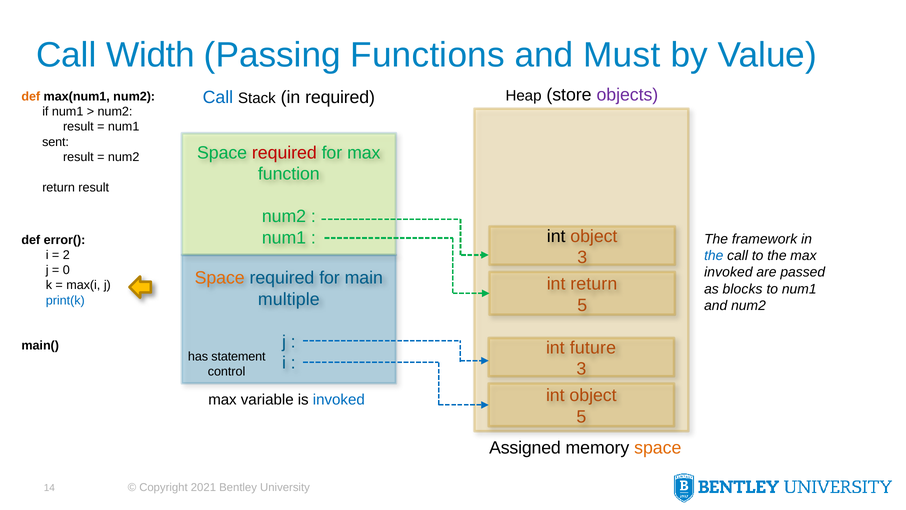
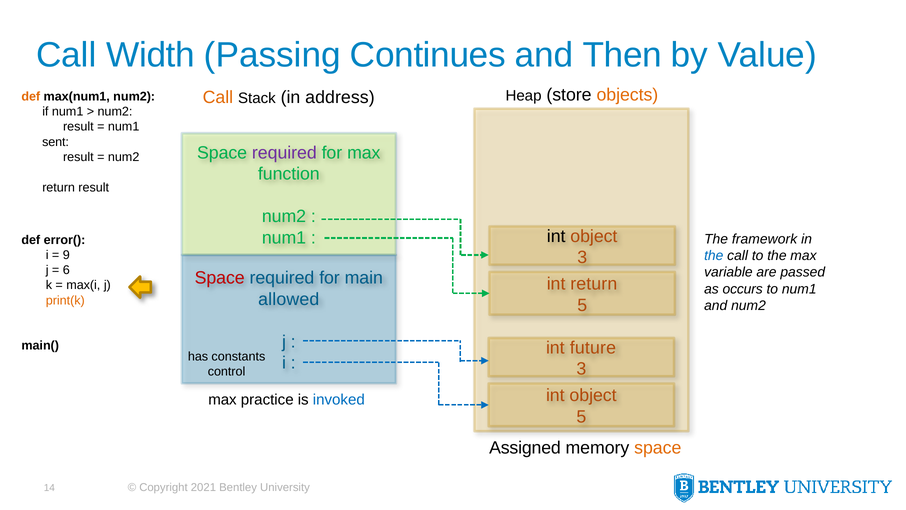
Functions: Functions -> Continues (428, 55)
Must: Must -> Then (622, 55)
Call colour: blue -> orange (218, 97)
in required: required -> address (340, 97)
objects colour: purple -> orange (627, 95)
required colour: red -> purple (284, 153)
2: 2 -> 9 (66, 255)
0: 0 -> 6 (66, 270)
invoked: invoked -> variable (728, 272)
Space colour: orange -> red (220, 278)
blocks: blocks -> occurs (743, 289)
multiple: multiple -> allowed (289, 299)
print(k colour: blue -> orange (65, 300)
statement: statement -> constants (238, 356)
variable: variable -> practice (267, 400)
